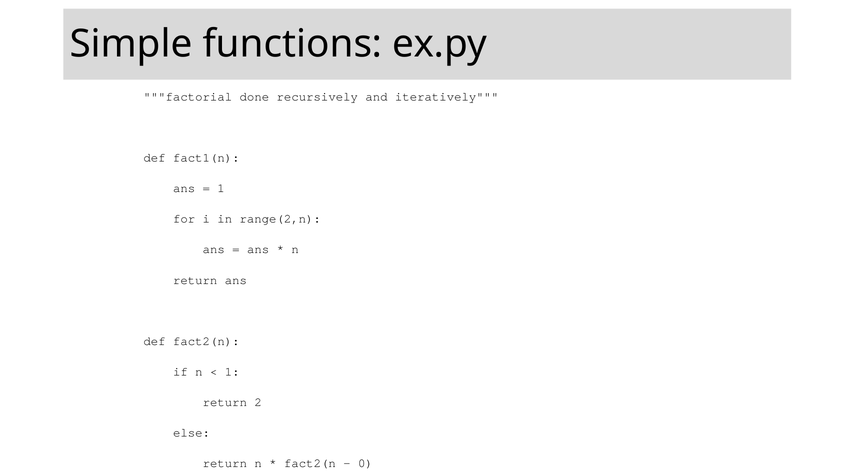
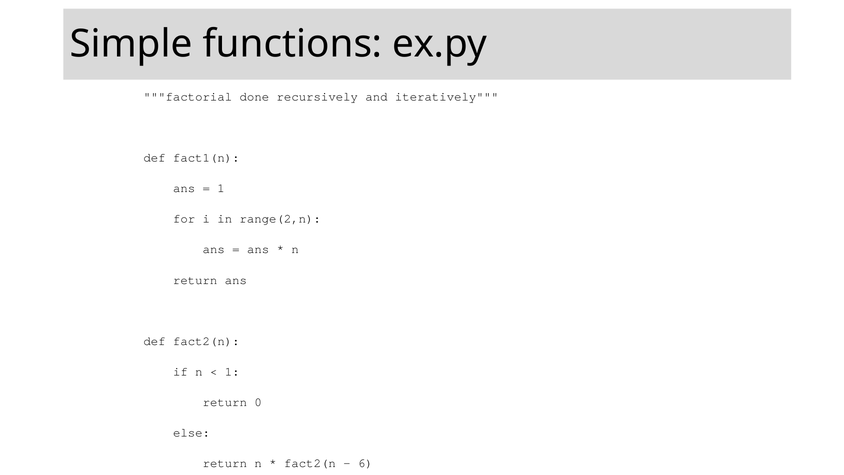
2: 2 -> 0 (258, 402)
0: 0 -> 6 (365, 463)
